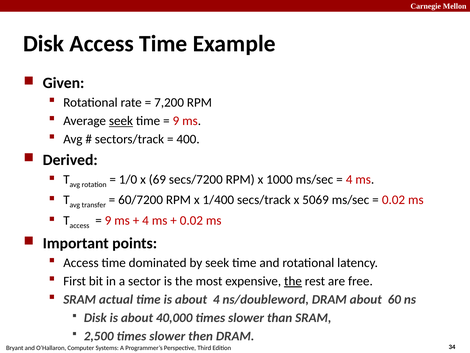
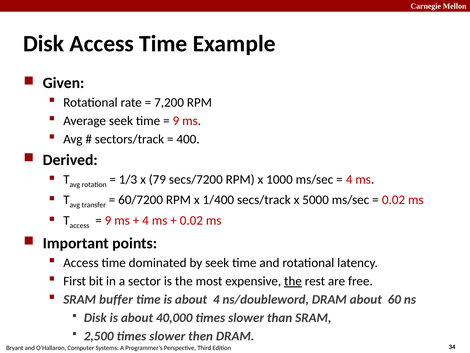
seek underline: present -> none (121, 121)
1/0: 1/0 -> 1/3 (128, 179)
69: 69 -> 79 (157, 179)
5069: 5069 -> 5000 (316, 200)
actual: actual -> buffer (116, 299)
